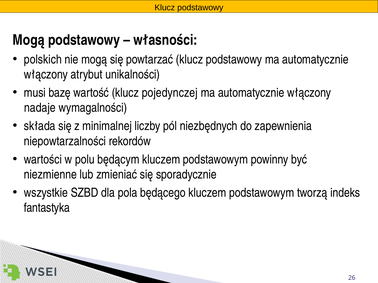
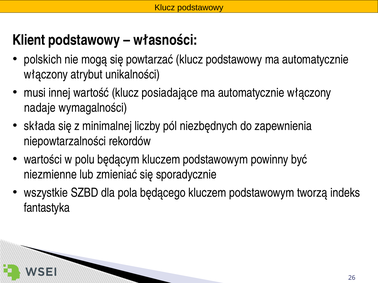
Mogą: Mogą -> Klient (29, 40)
bazę: bazę -> innej (60, 93)
pojedynczej: pojedynczej -> posiadające (170, 93)
